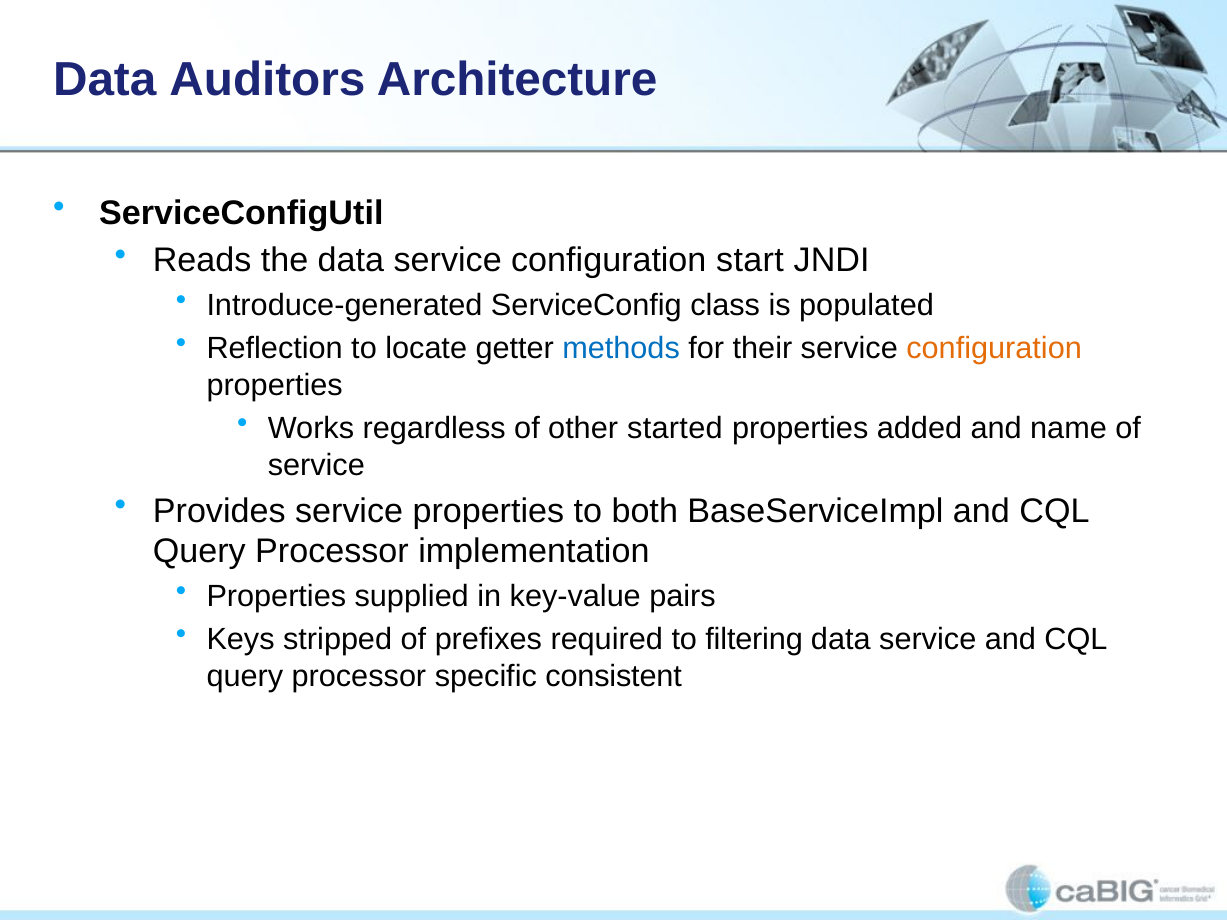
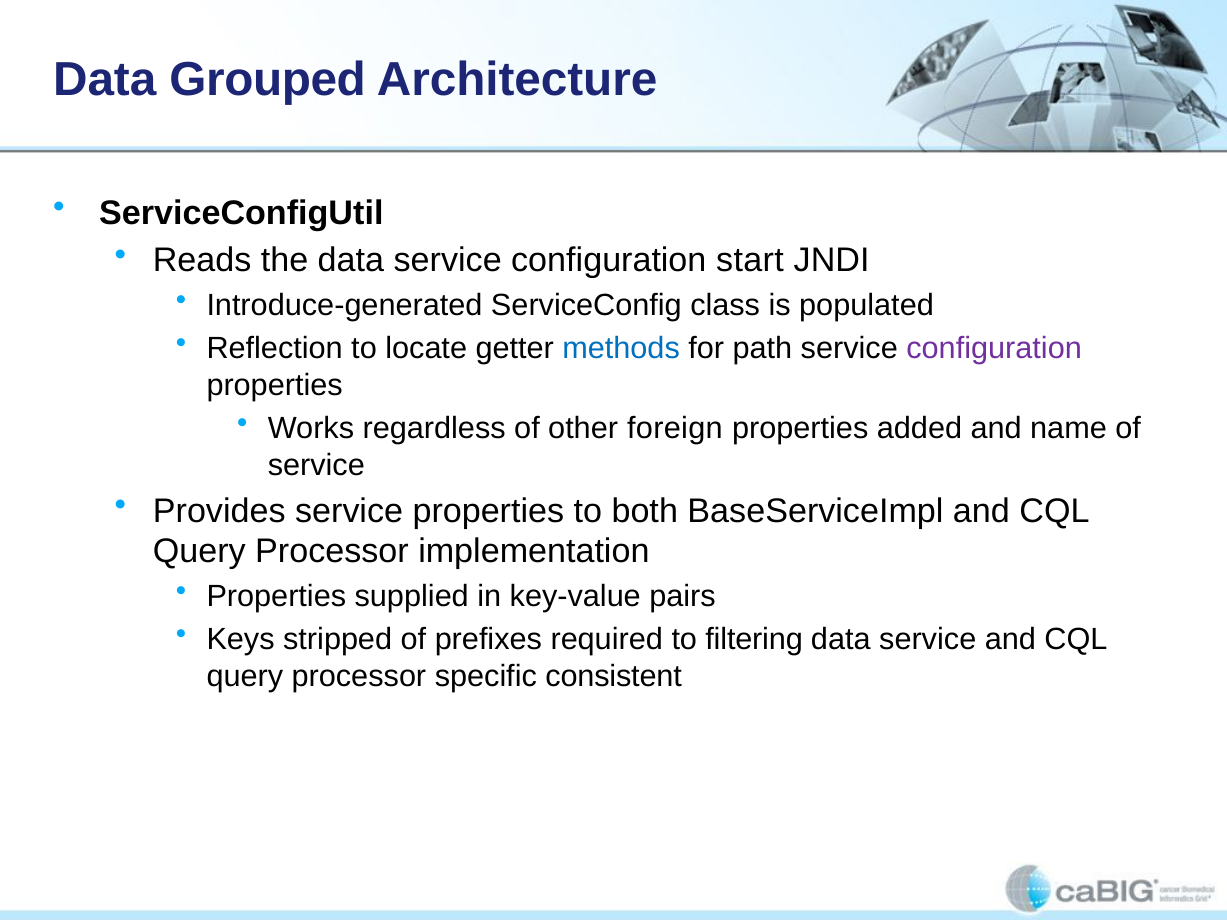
Auditors: Auditors -> Grouped (268, 80)
their: their -> path (762, 348)
configuration colour: orange -> purple (994, 348)
started: started -> foreign (675, 428)
